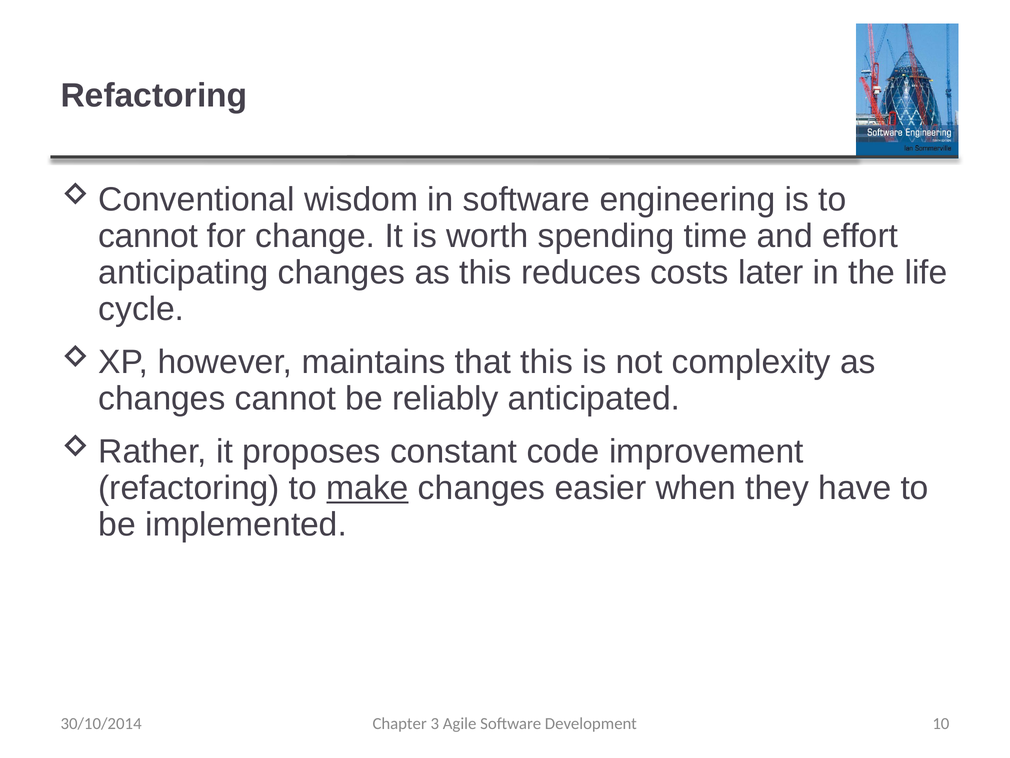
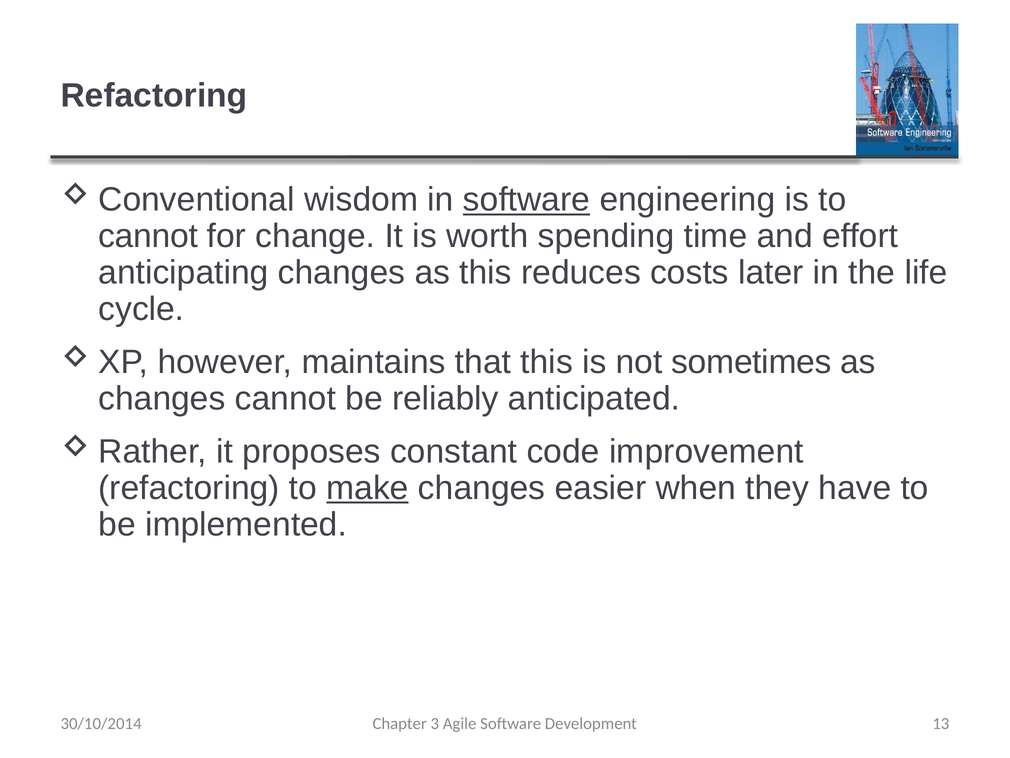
software underline: none -> present (527, 200)
complexity: complexity -> sometimes (752, 362)
10: 10 -> 13 (941, 723)
